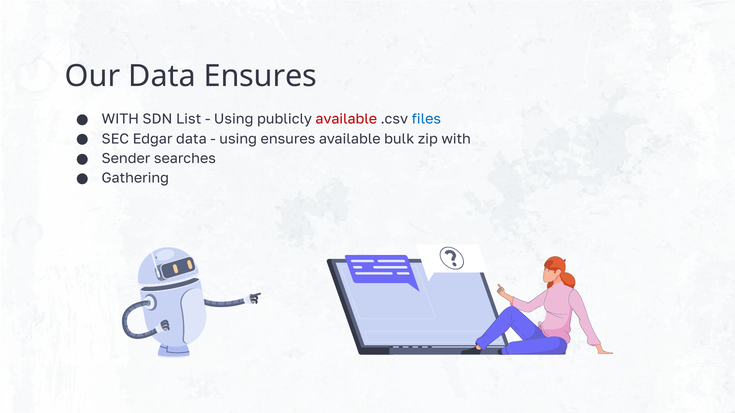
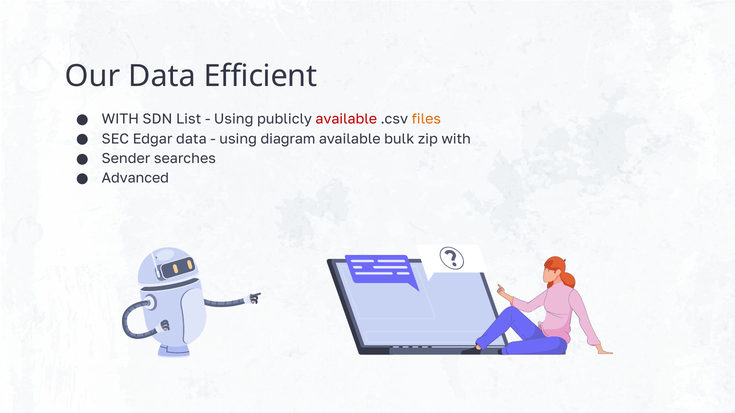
Data Ensures: Ensures -> Efficient (260, 76)
files colour: blue -> orange (426, 119)
using ensures: ensures -> diagram (288, 139)
Gathering: Gathering -> Advanced (135, 178)
